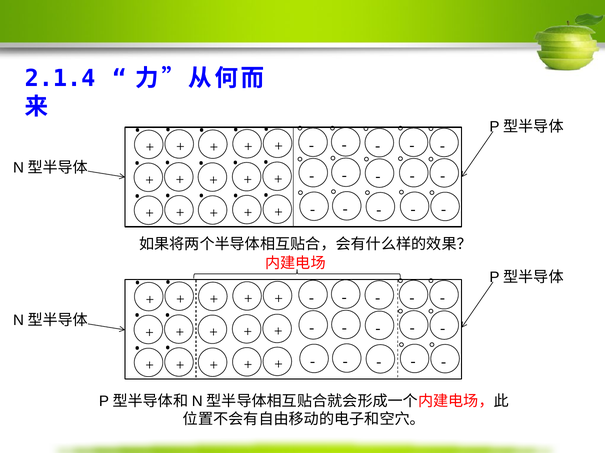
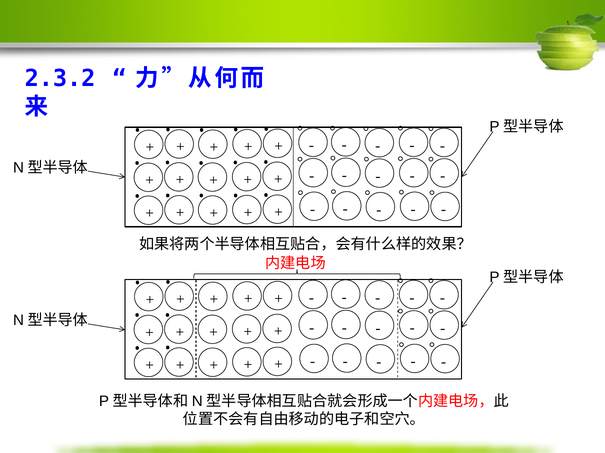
2.1.4: 2.1.4 -> 2.3.2 (60, 79)
